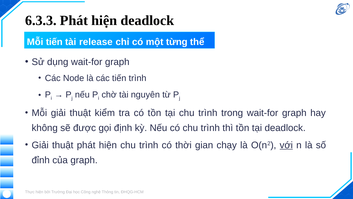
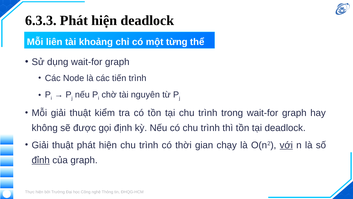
Mỗi tiến: tiến -> liên (54, 42)
release: release -> khoảng (96, 42)
đỉnh underline: none -> present (41, 160)
